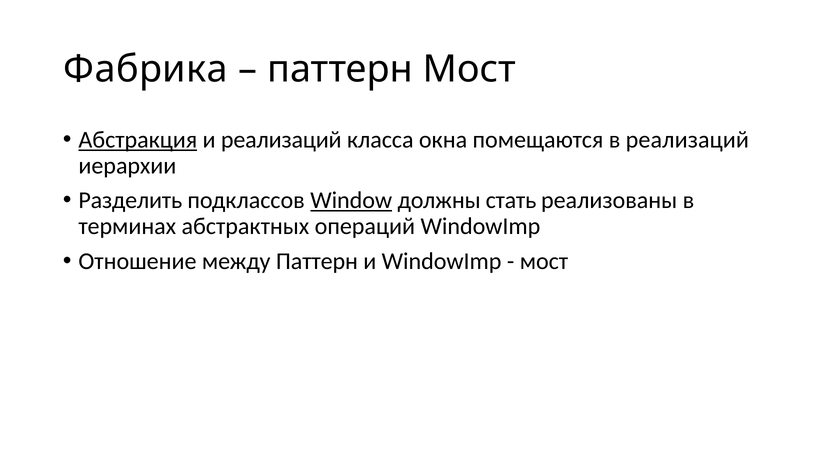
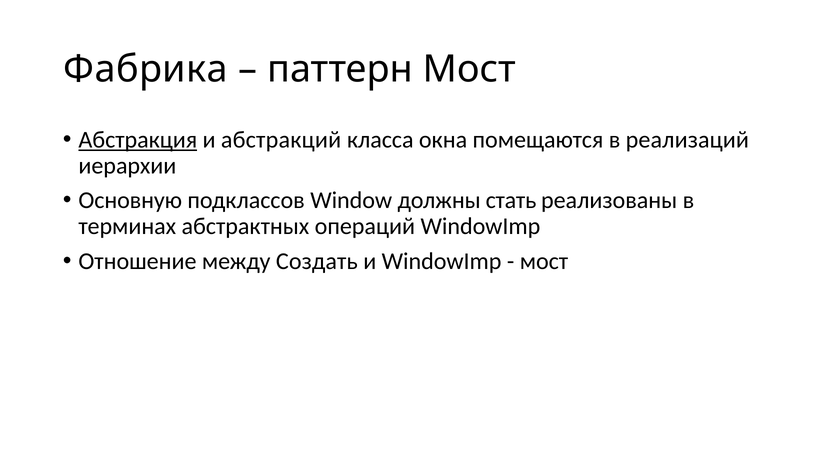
и реализаций: реализаций -> абстракций (281, 140)
Разделить: Разделить -> Основную (130, 200)
Window underline: present -> none (351, 200)
между Паттерн: Паттерн -> Создать (317, 261)
